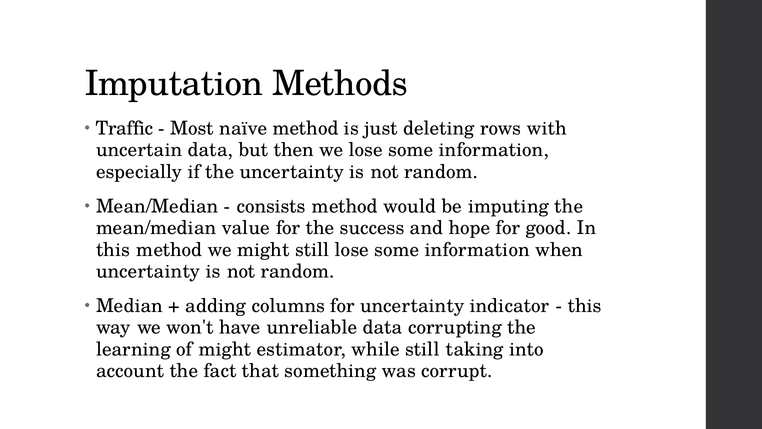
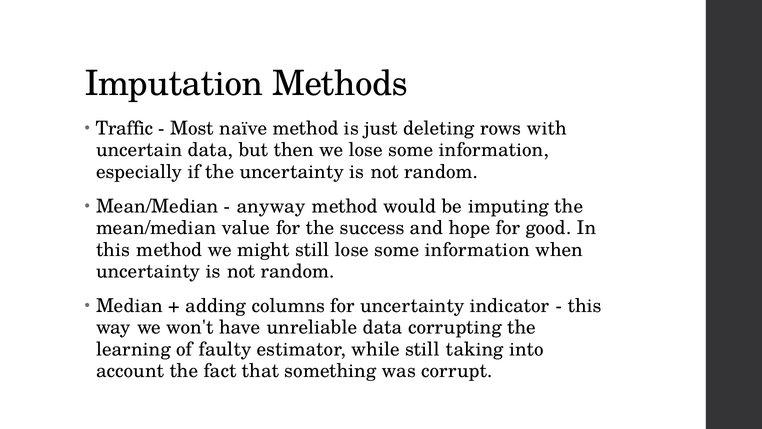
consists: consists -> anyway (271, 206)
of might: might -> faulty (225, 349)
